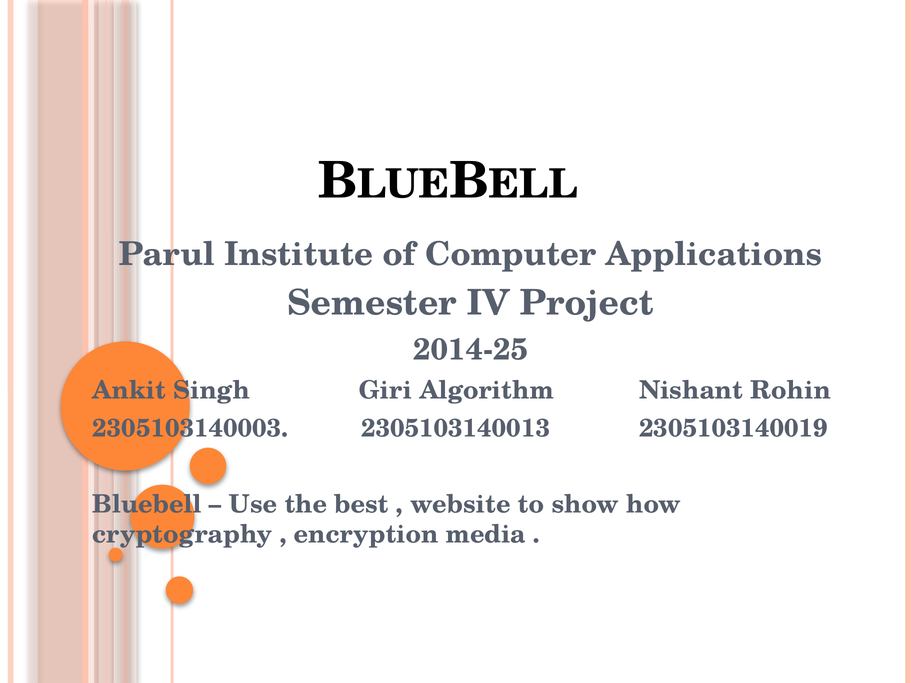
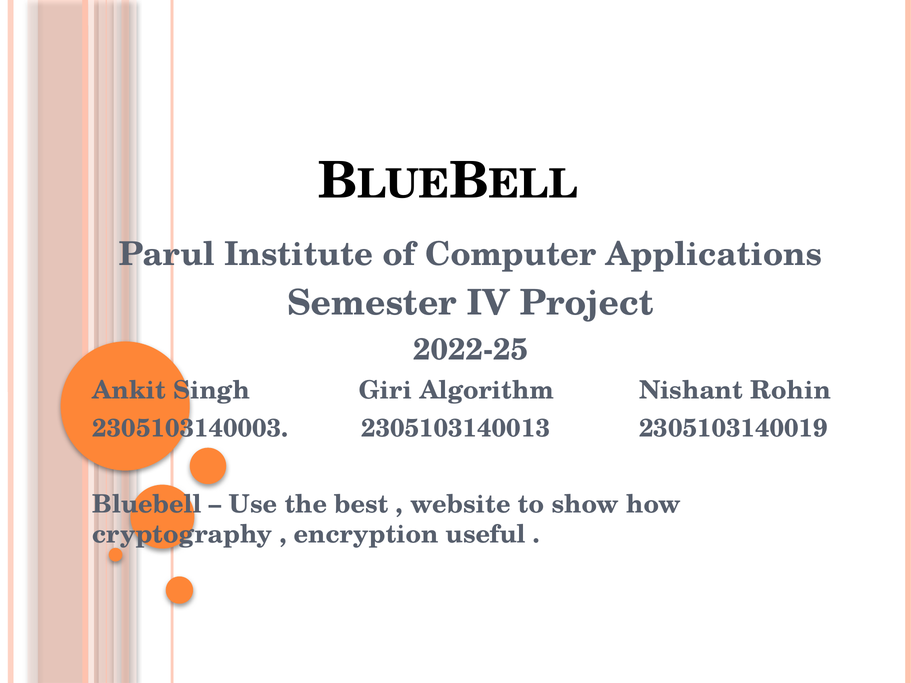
2014-25: 2014-25 -> 2022-25 (471, 350)
media: media -> useful (486, 535)
